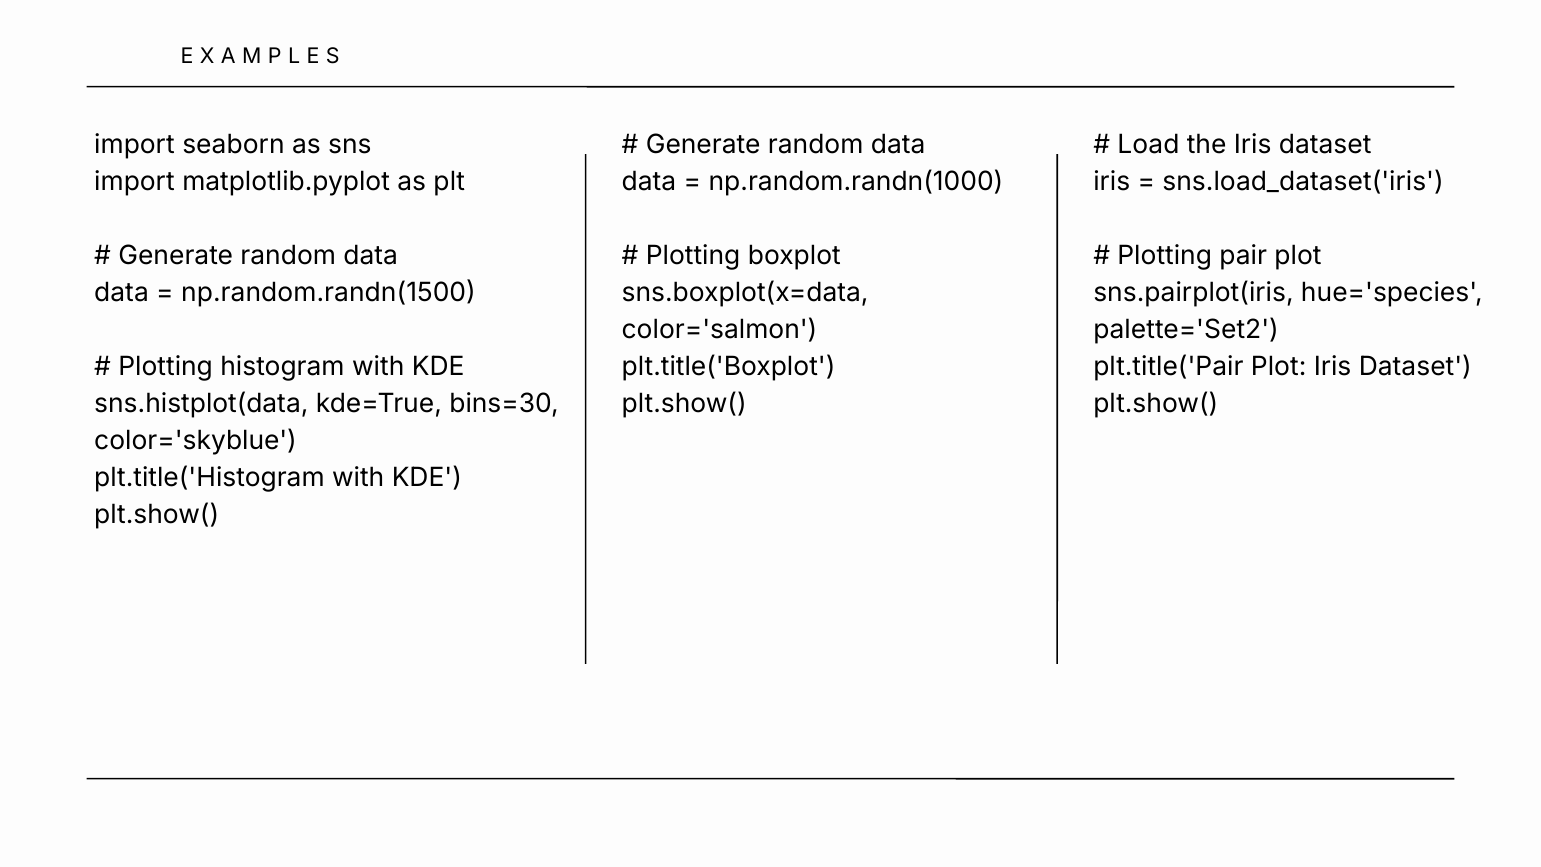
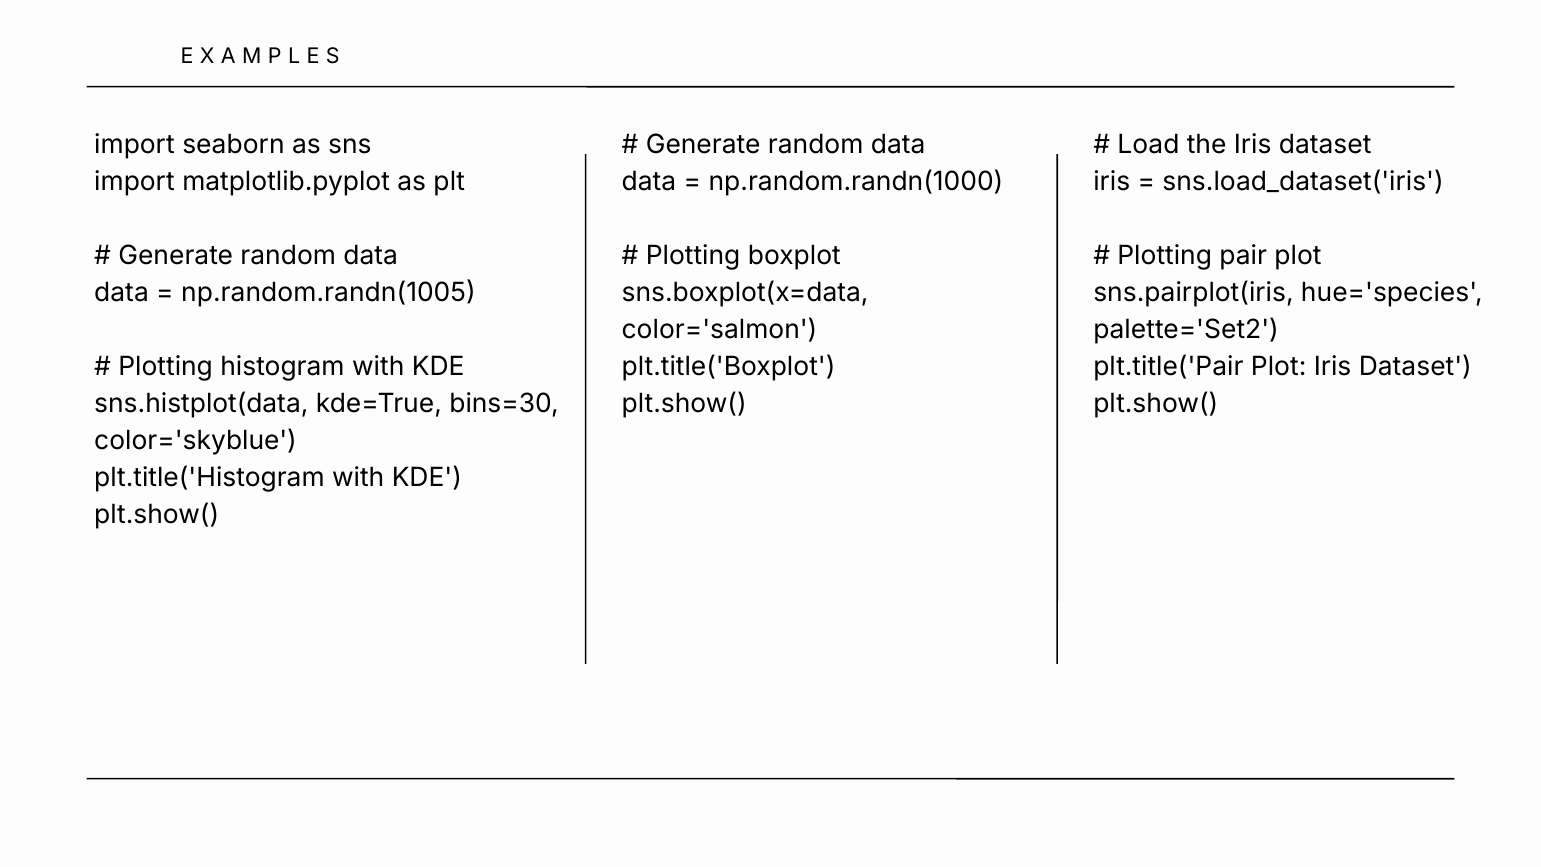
np.random.randn(1500: np.random.randn(1500 -> np.random.randn(1005 (328, 292)
